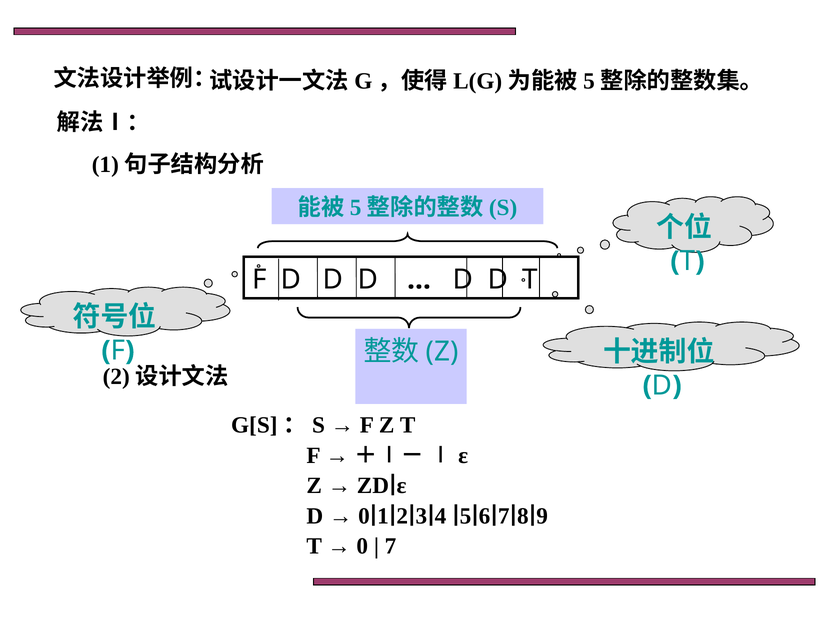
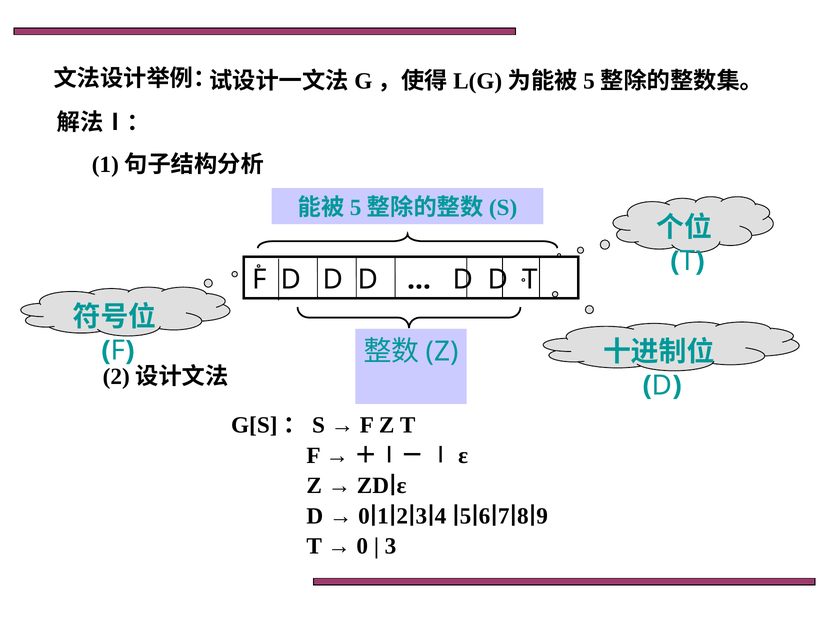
7: 7 -> 3 (391, 546)
